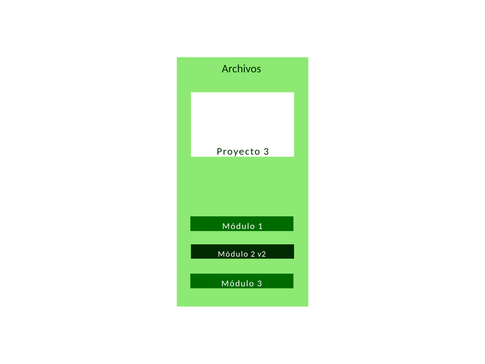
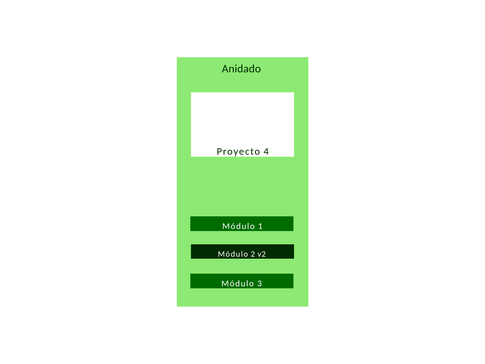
Archivos: Archivos -> Anidado (241, 69)
Proyecto 3: 3 -> 4 (266, 151)
